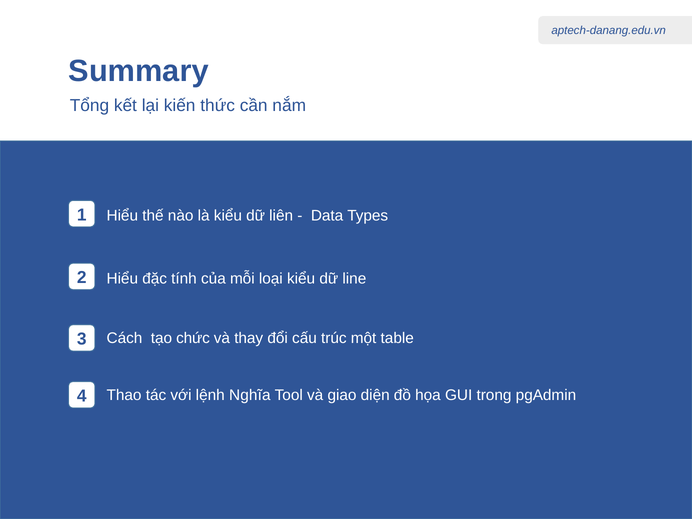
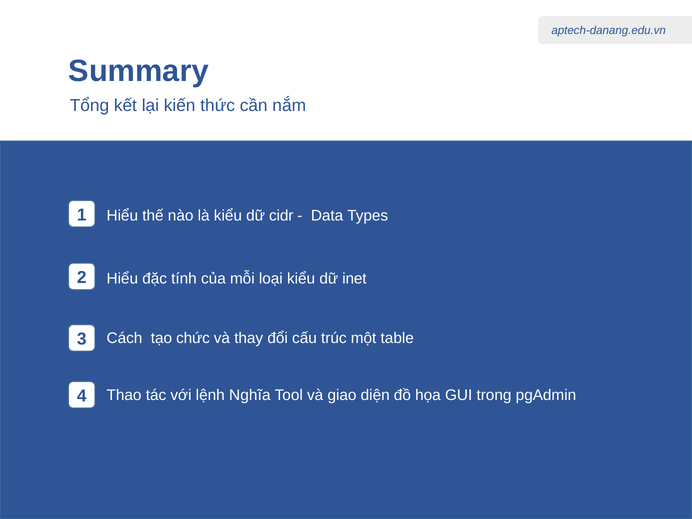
liên: liên -> cidr (281, 216)
line: line -> inet (354, 279)
